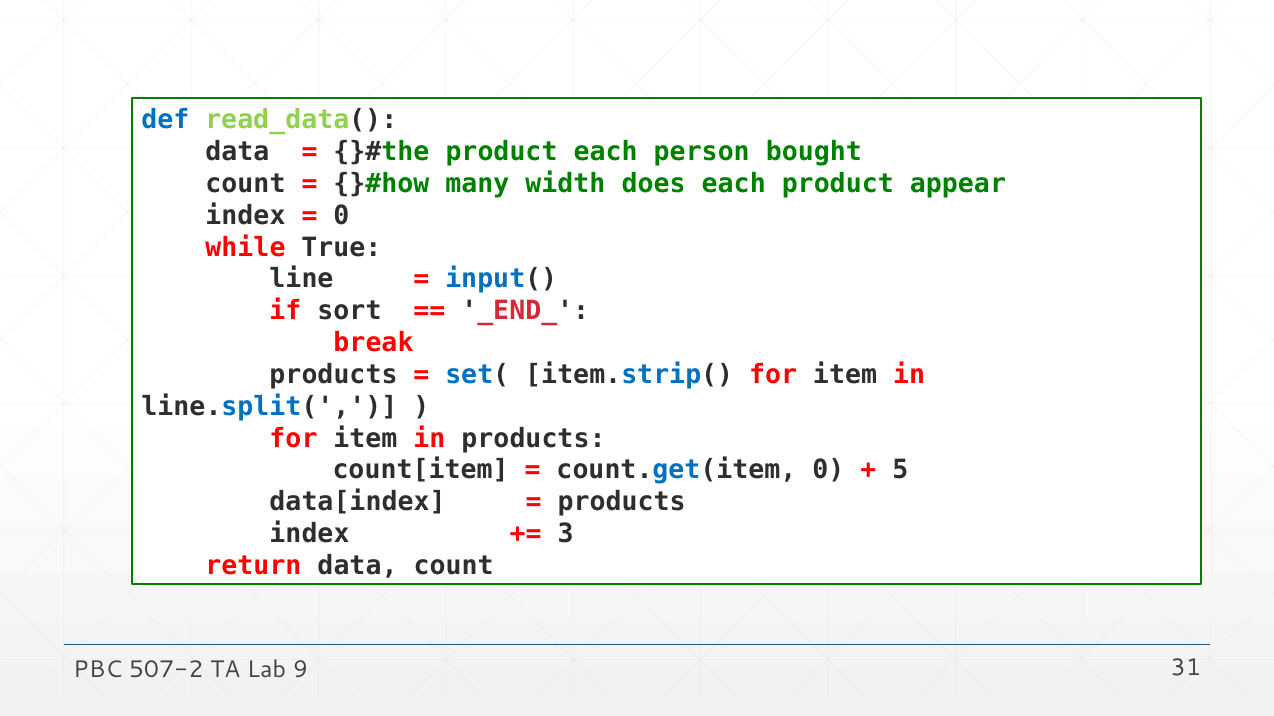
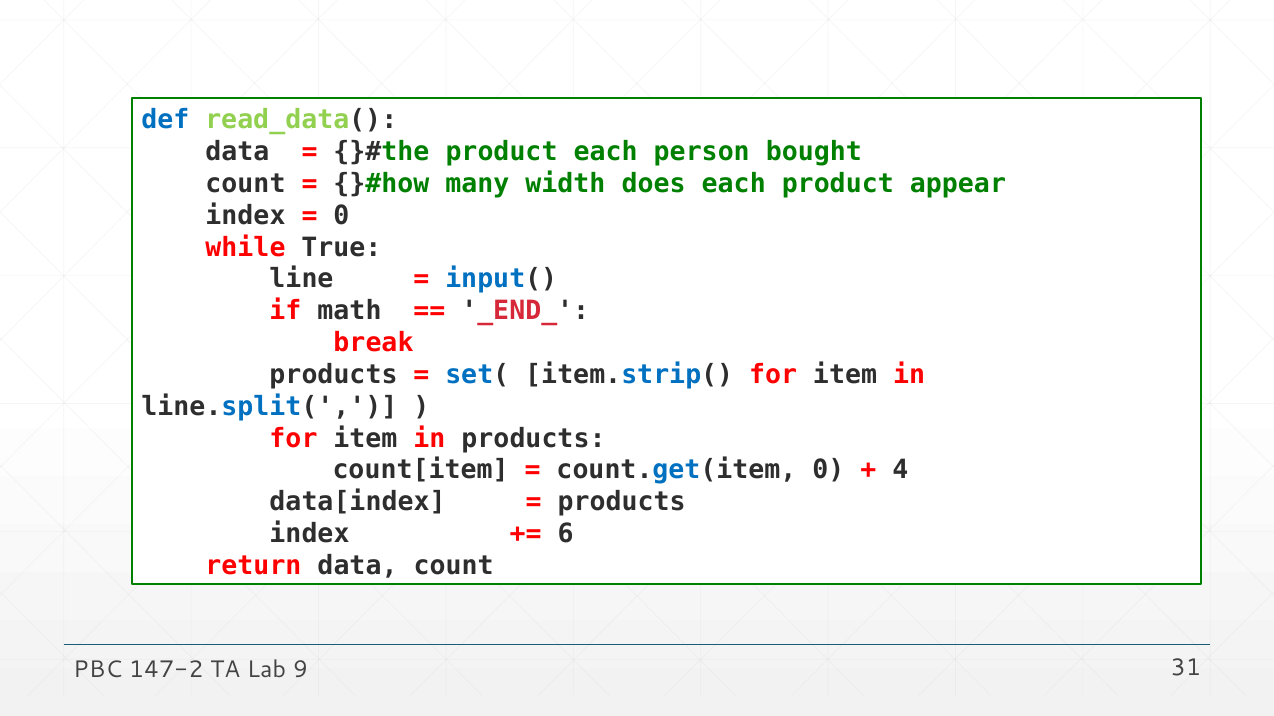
sort: sort -> math (349, 311)
5: 5 -> 4 (900, 471)
3: 3 -> 6 (566, 534)
507-2: 507-2 -> 147-2 (166, 670)
